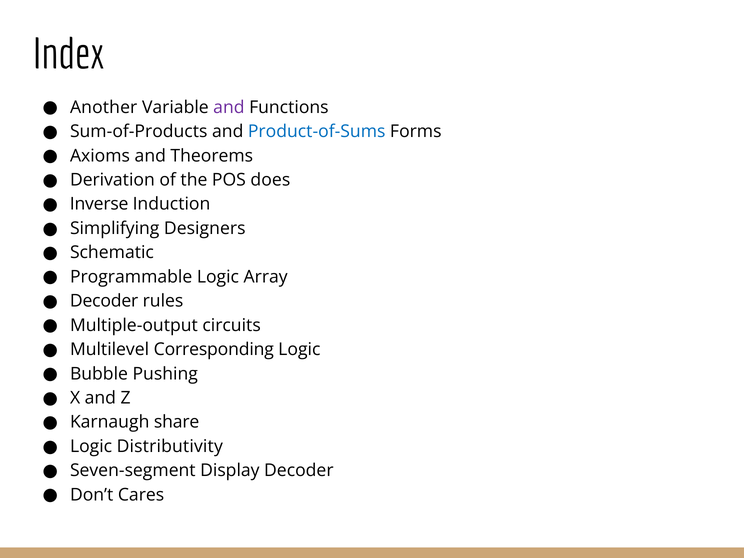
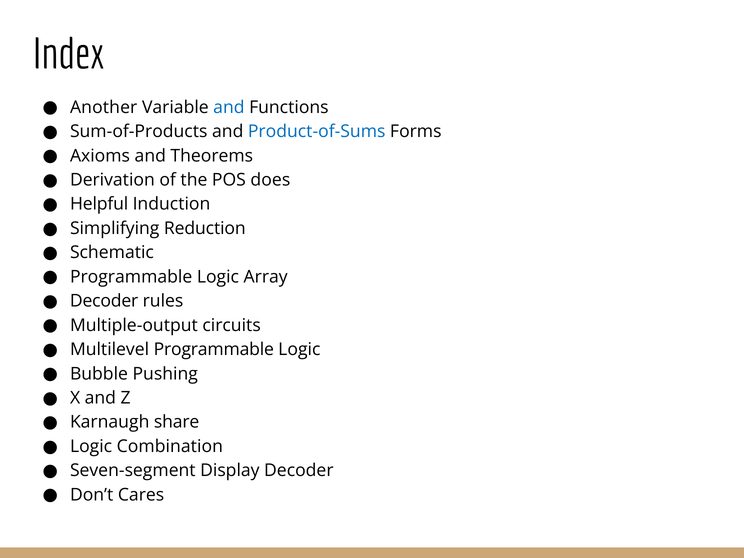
and colour: purple -> blue (229, 107)
Inverse: Inverse -> Helpful (99, 204)
Designers: Designers -> Reduction (205, 228)
Multilevel Corresponding: Corresponding -> Programmable (214, 350)
Distributivity: Distributivity -> Combination (170, 446)
